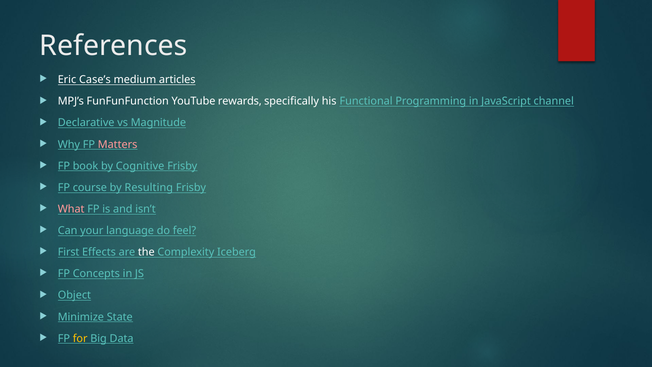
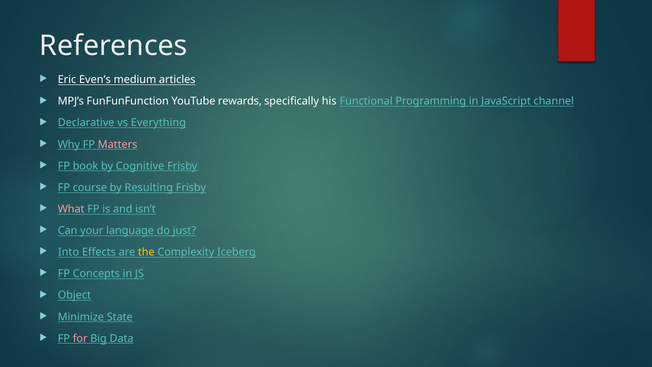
Case’s: Case’s -> Even’s (95, 80)
Magnitude: Magnitude -> Everything (158, 123)
feel: feel -> just (184, 231)
First: First -> Into (68, 252)
the colour: white -> yellow (146, 252)
for colour: yellow -> pink (80, 338)
